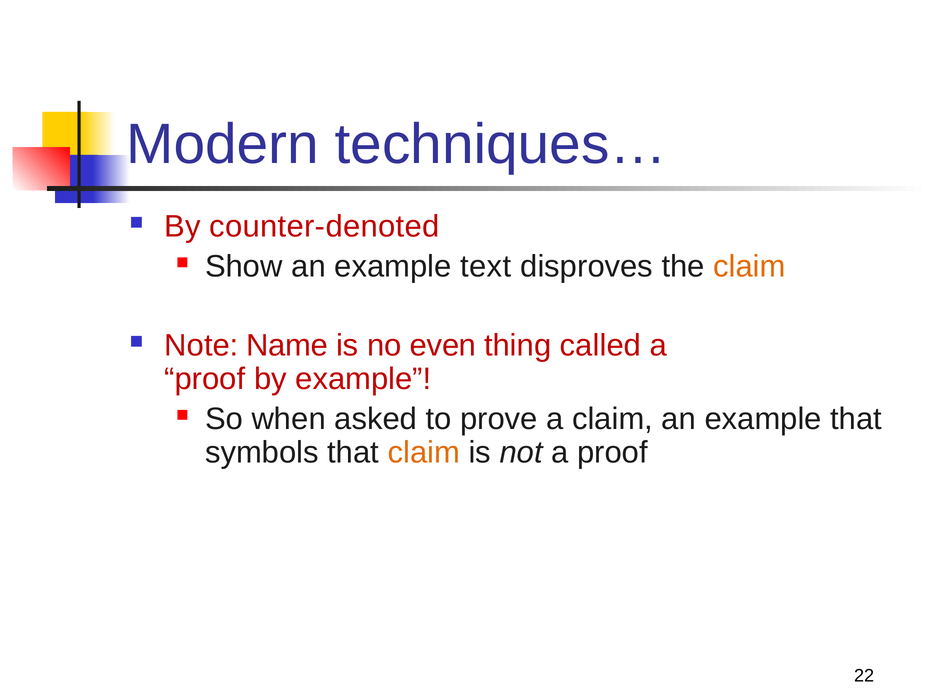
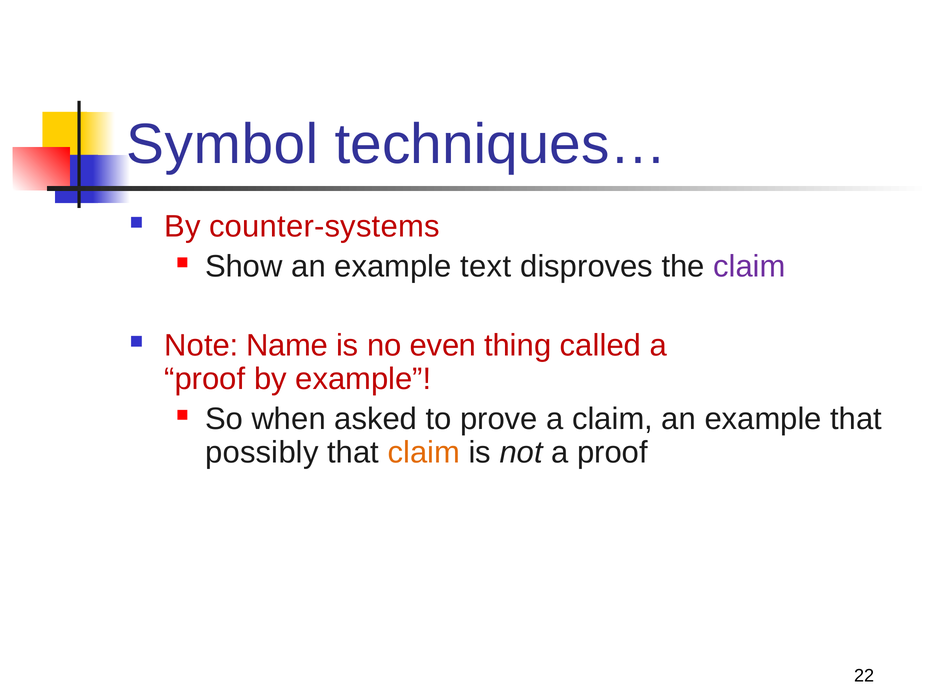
Modern: Modern -> Symbol (222, 144)
counter-denoted: counter-denoted -> counter-systems (324, 226)
claim colour: orange -> purple (749, 266)
symbols: symbols -> possibly (262, 452)
